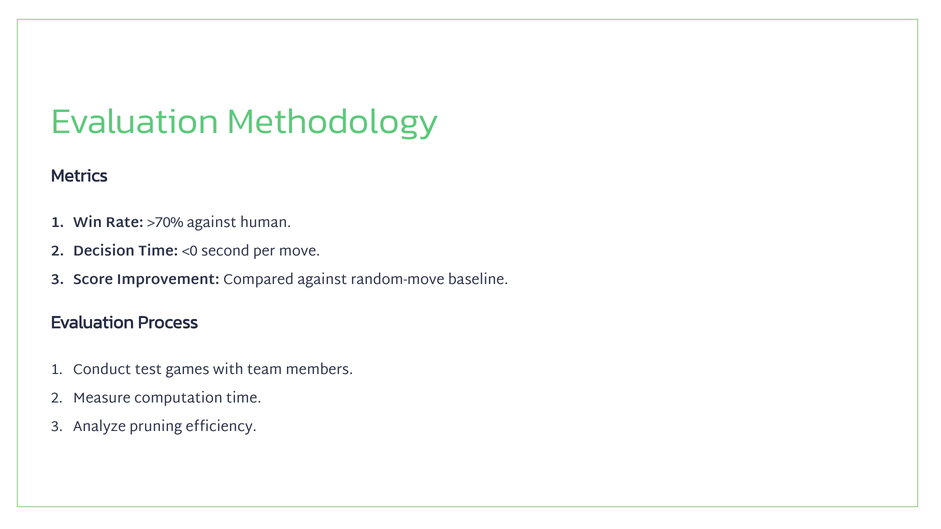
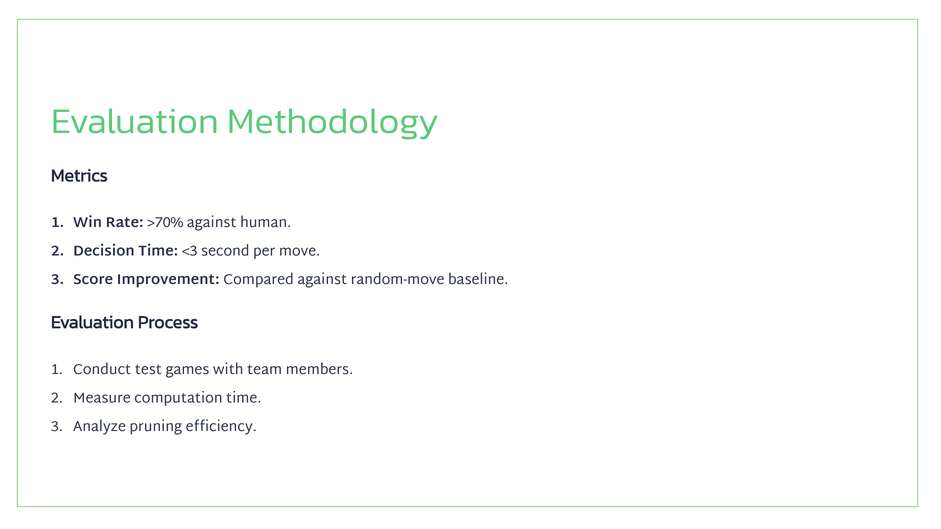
<0: <0 -> <3 (190, 251)
